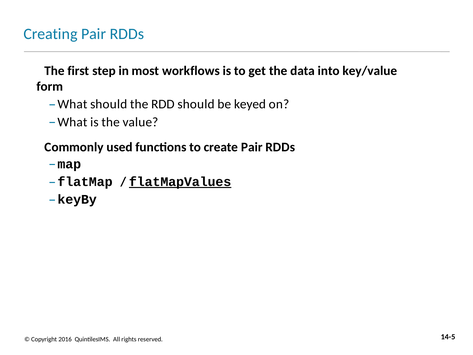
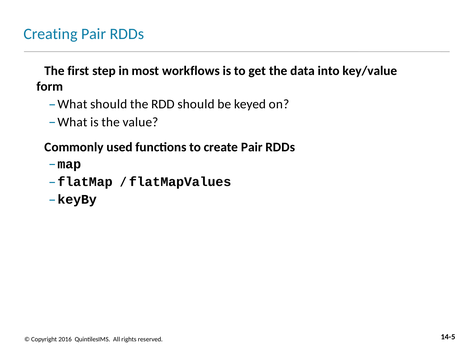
flatMapValues underline: present -> none (180, 182)
